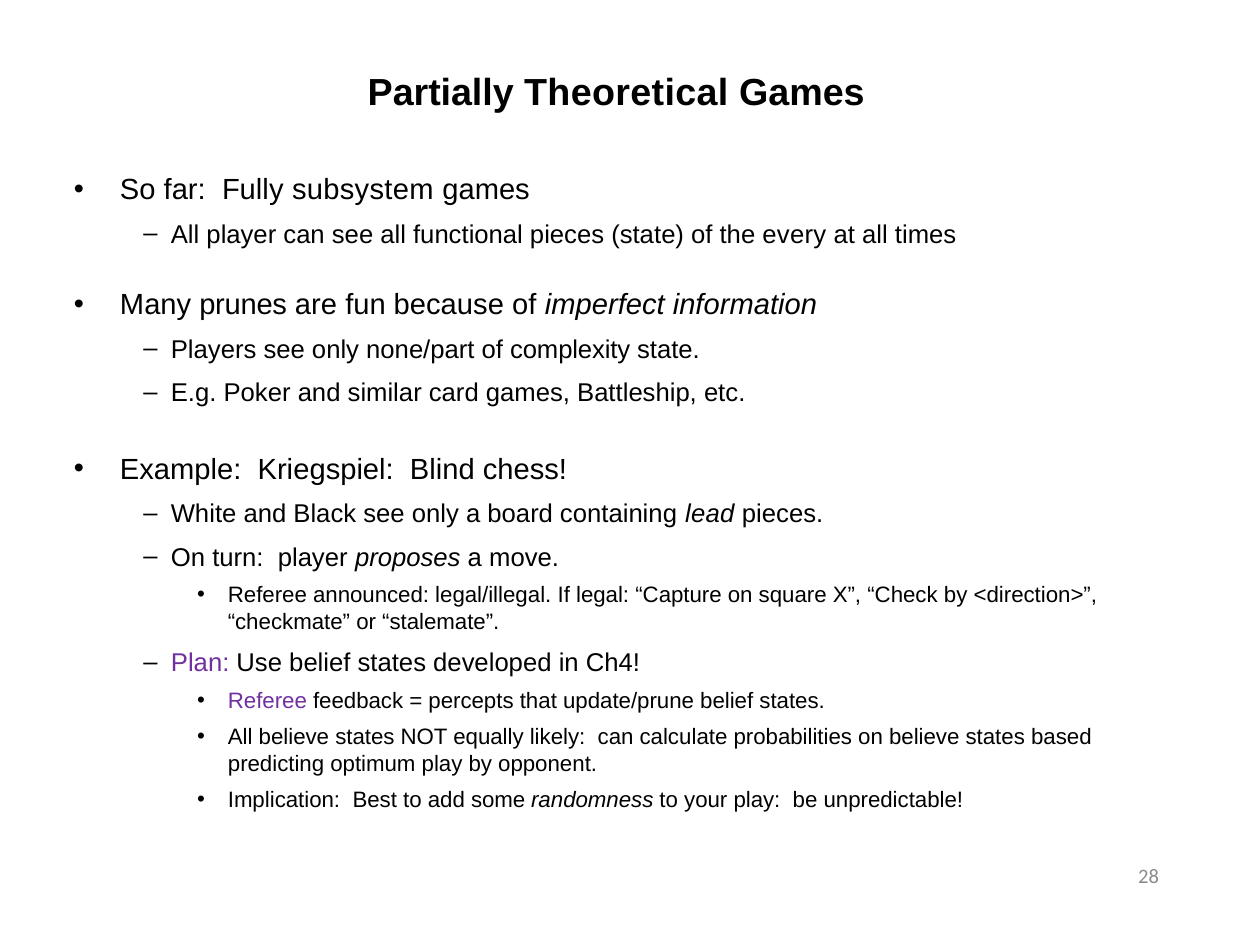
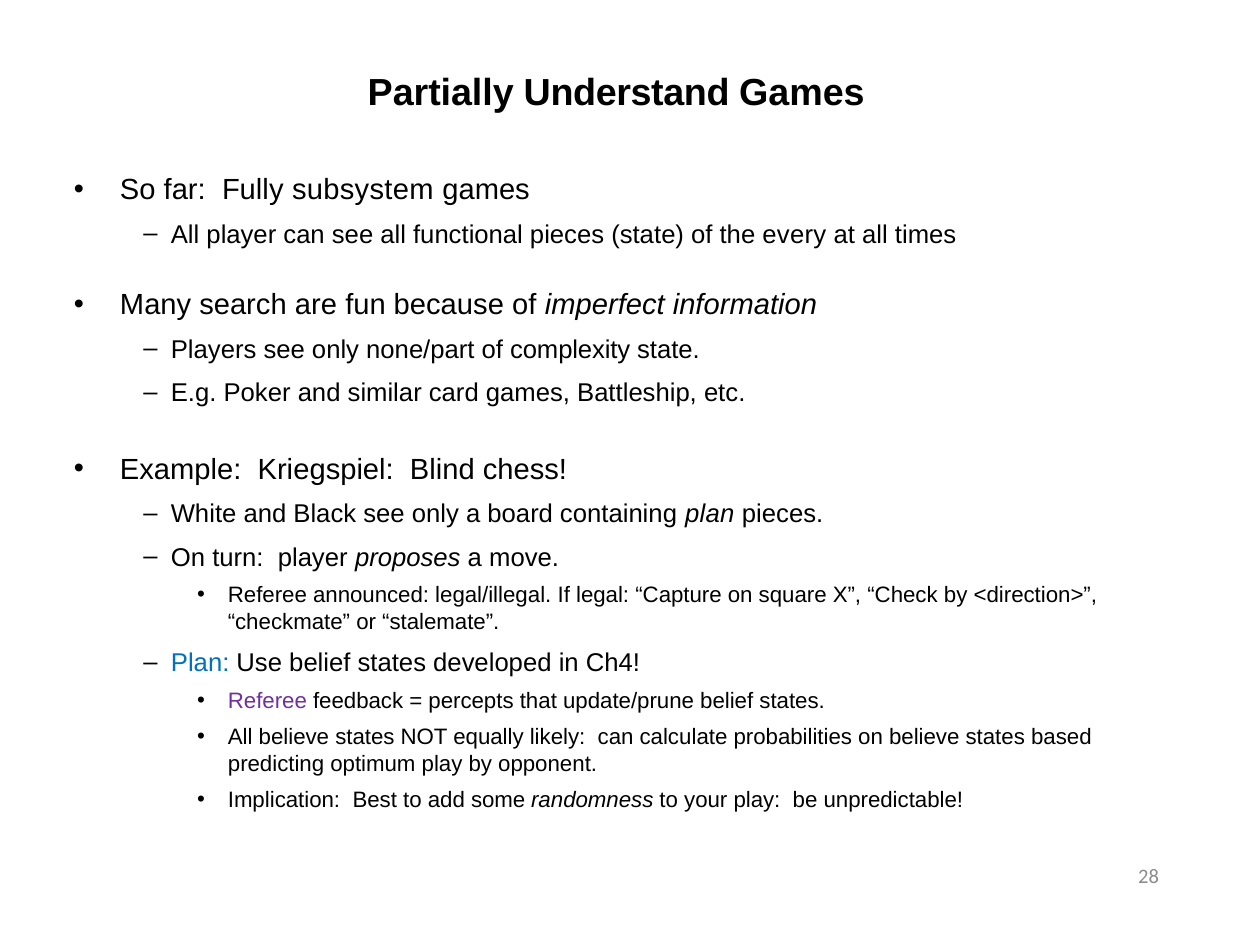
Theoretical: Theoretical -> Understand (627, 93)
prunes: prunes -> search (243, 305)
containing lead: lead -> plan (710, 514)
Plan colour: purple -> blue (200, 663)
